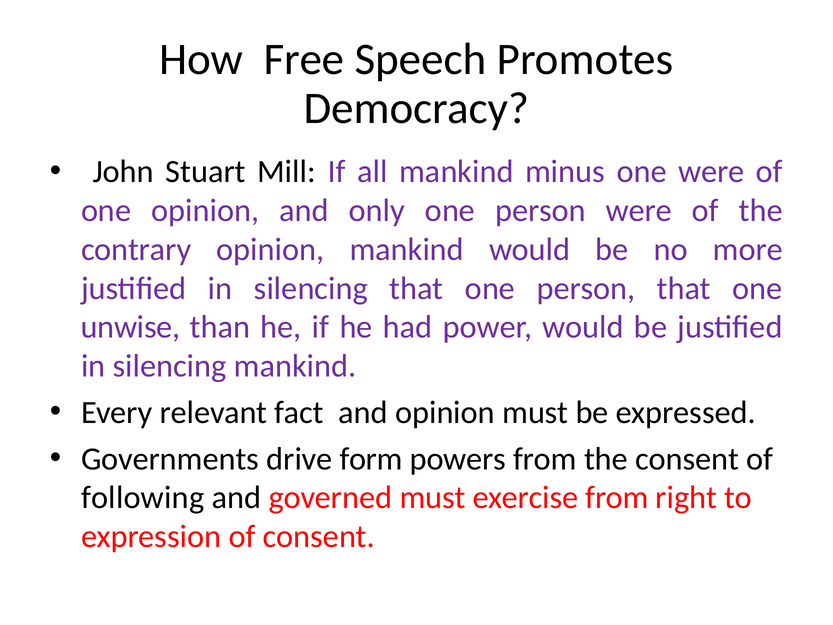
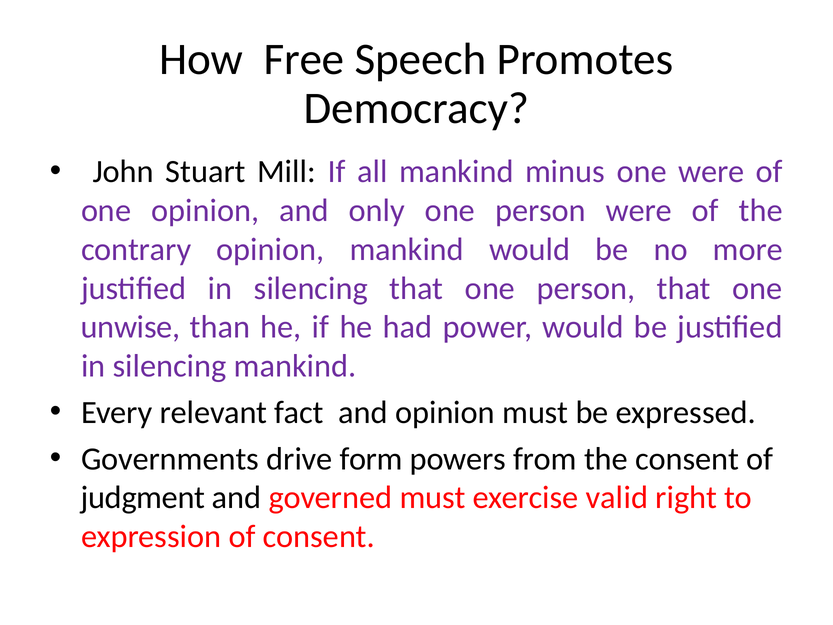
following: following -> judgment (143, 498)
exercise from: from -> valid (617, 498)
